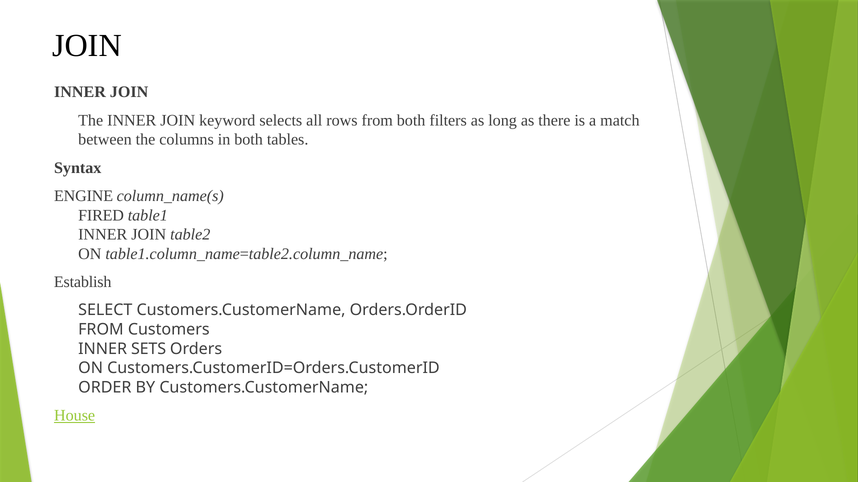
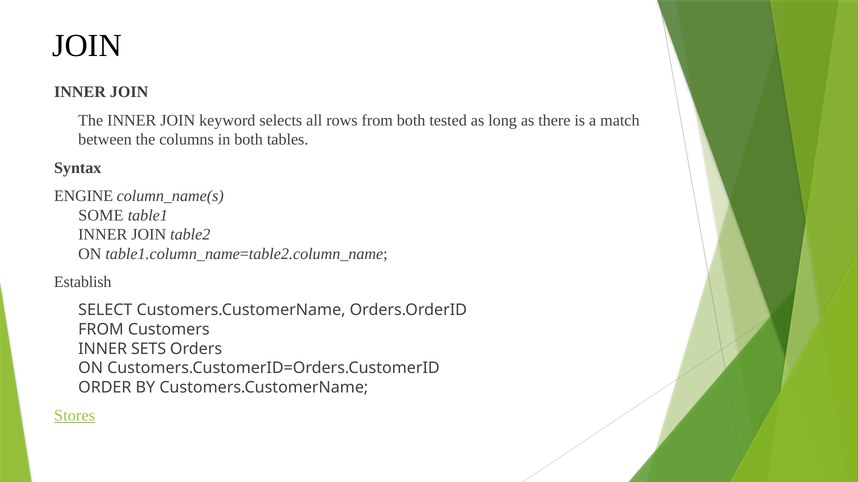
filters: filters -> tested (448, 120)
FIRED: FIRED -> SOME (101, 215)
House: House -> Stores (75, 416)
